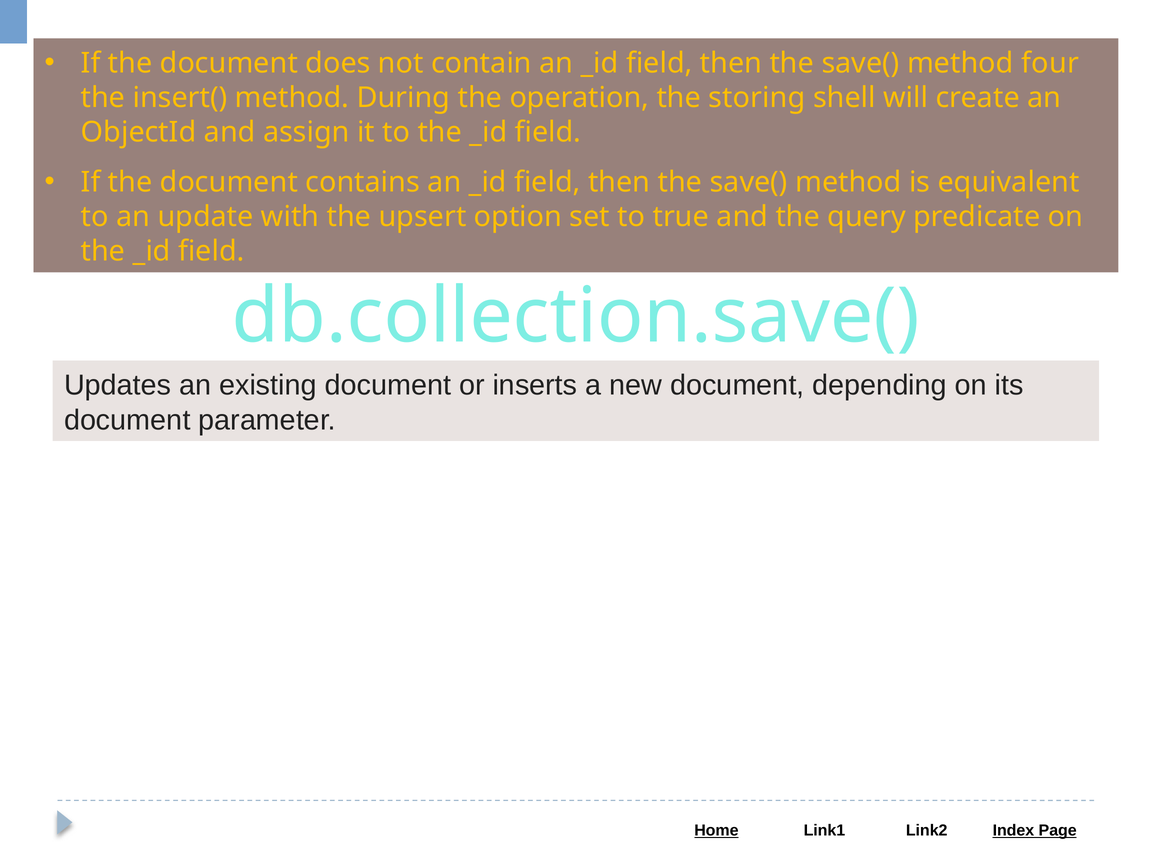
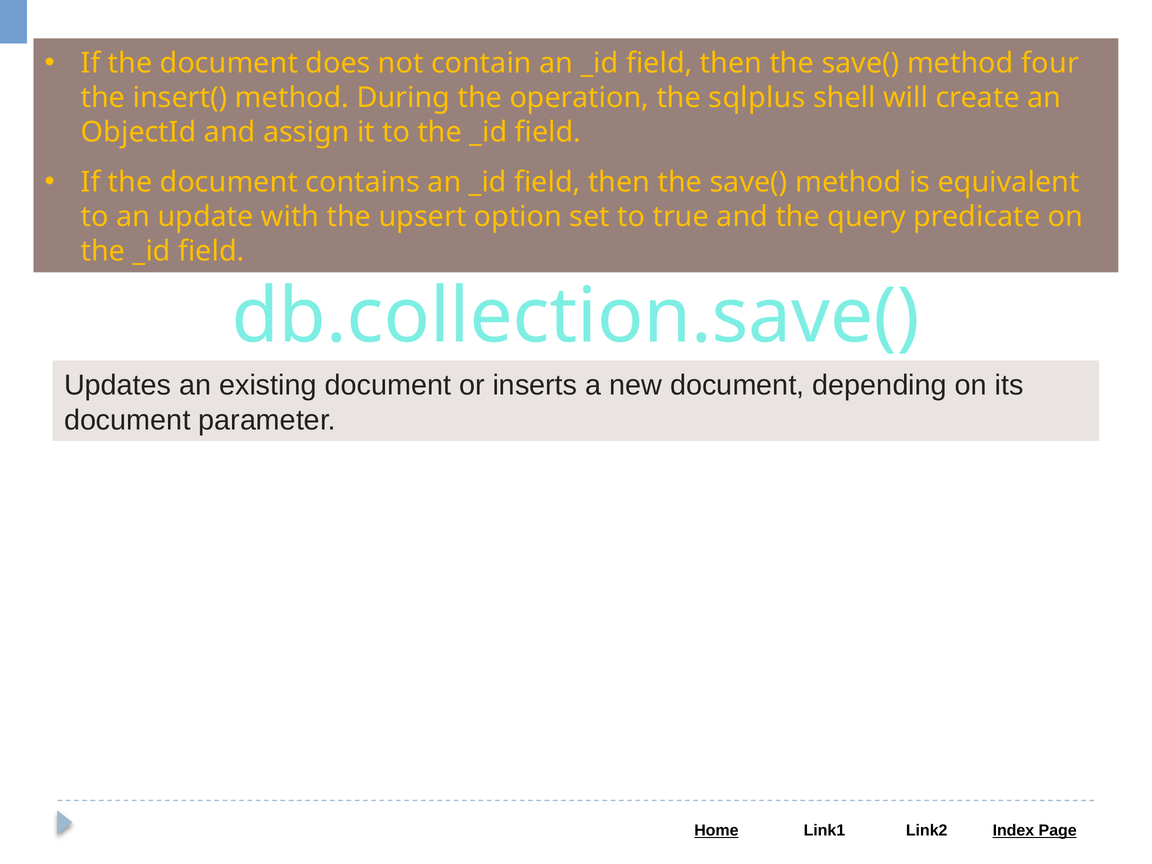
storing: storing -> sqlplus (757, 98)
